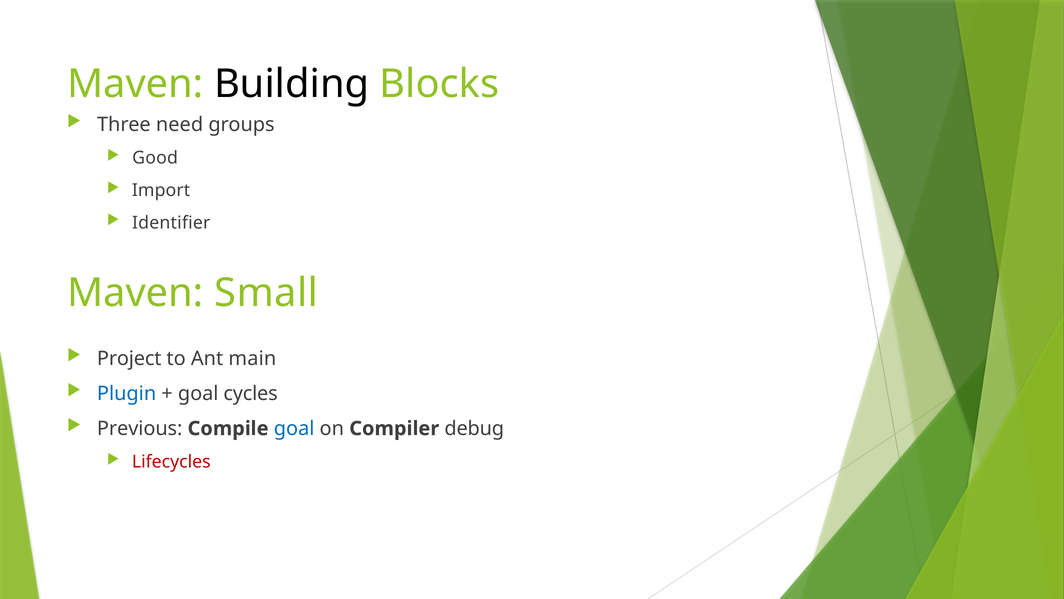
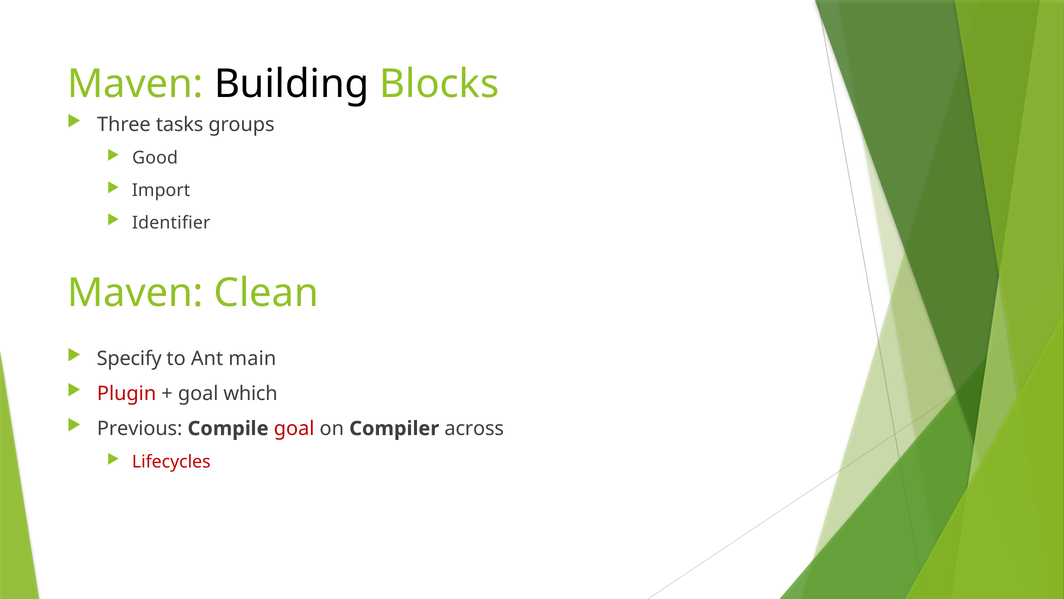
need: need -> tasks (180, 124)
Small: Small -> Clean (266, 293)
Project: Project -> Specify (129, 358)
Plugin colour: blue -> red (127, 393)
cycles: cycles -> which (251, 393)
goal colour: blue -> red (294, 428)
debug: debug -> across (474, 428)
